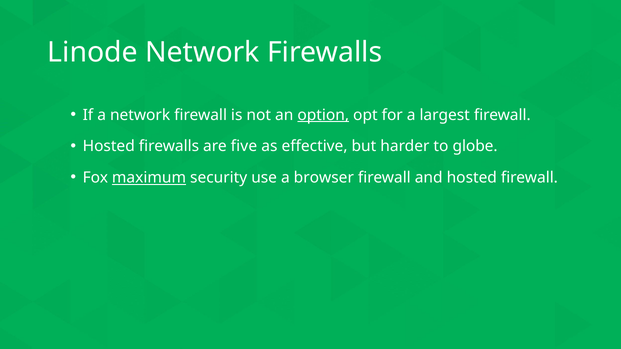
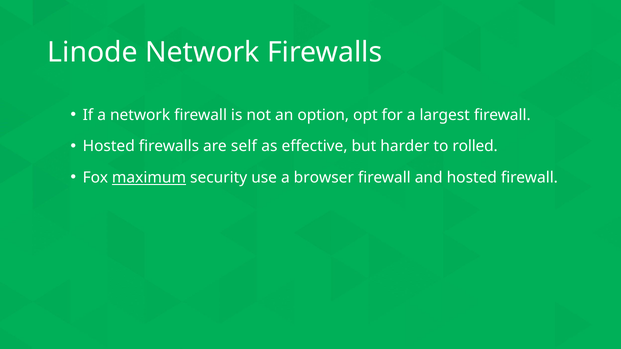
option underline: present -> none (323, 115)
five: five -> self (244, 146)
globe: globe -> rolled (475, 146)
